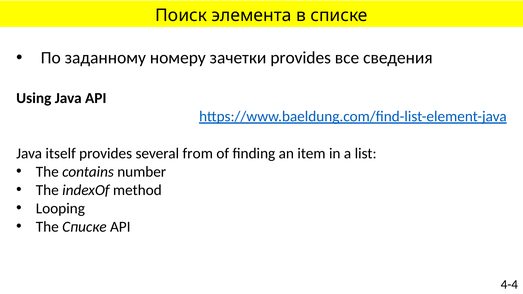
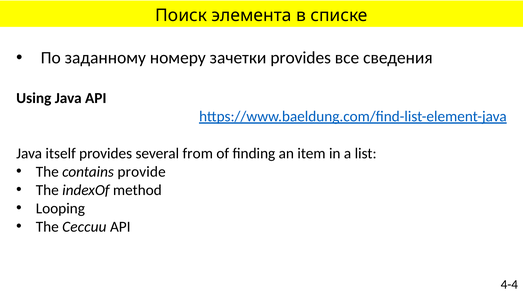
number: number -> provide (142, 172)
The Списке: Списке -> Сессии (84, 227)
